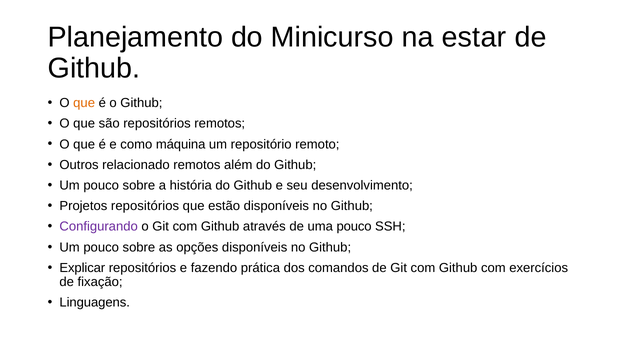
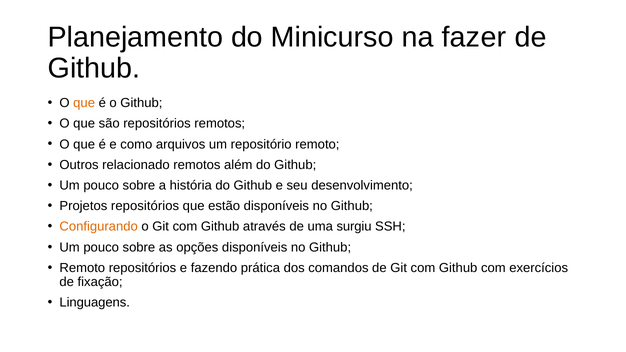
estar: estar -> fazer (474, 37)
máquina: máquina -> arquivos (181, 144)
Configurando colour: purple -> orange (99, 227)
uma pouco: pouco -> surgiu (354, 227)
Explicar: Explicar -> Remoto (82, 268)
